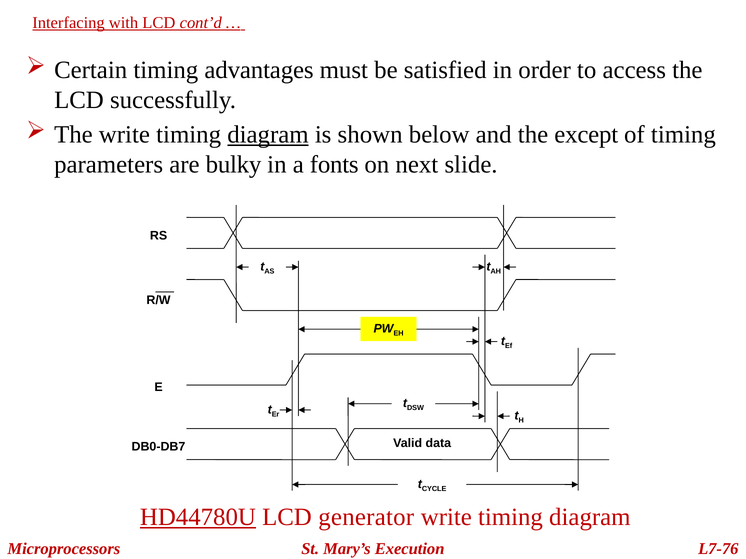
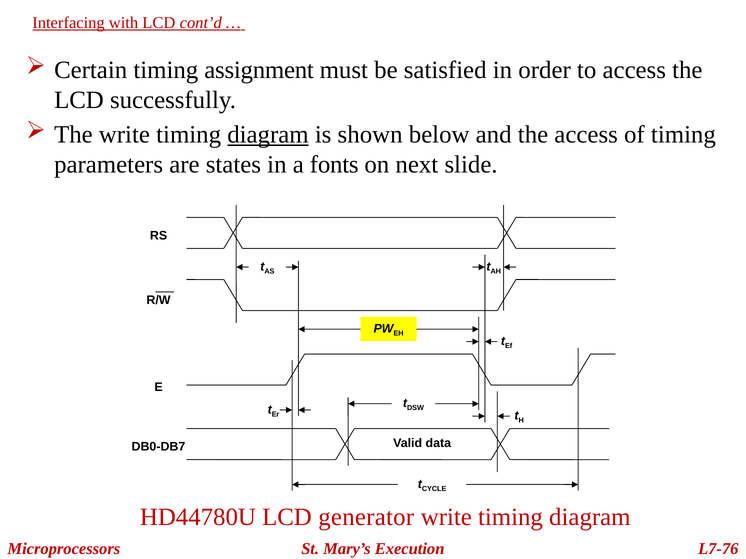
advantages: advantages -> assignment (259, 70)
the except: except -> access (586, 135)
bulky: bulky -> states (233, 165)
HD44780U underline: present -> none (198, 518)
